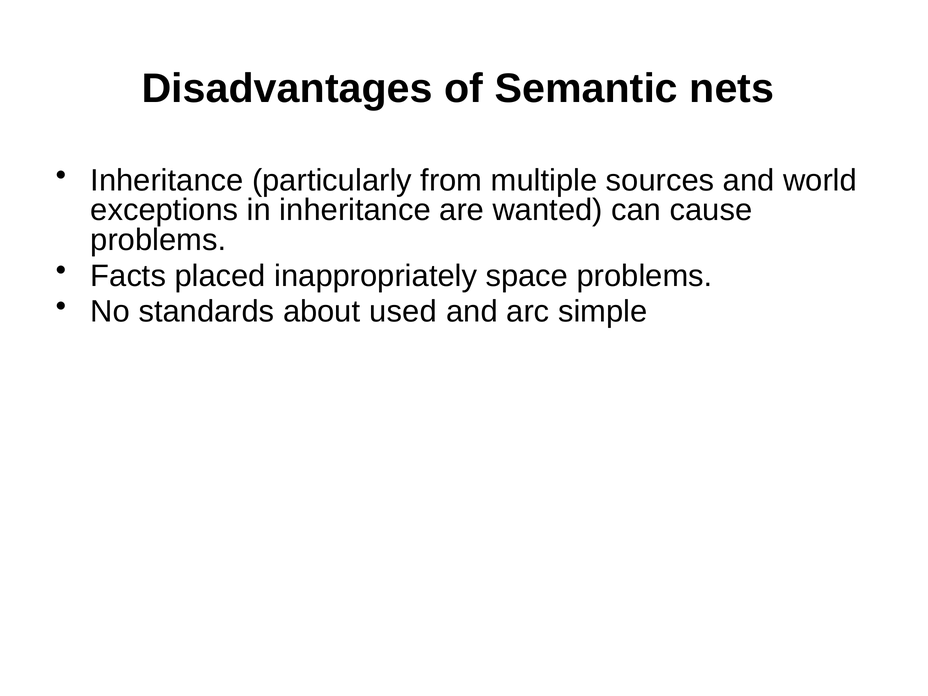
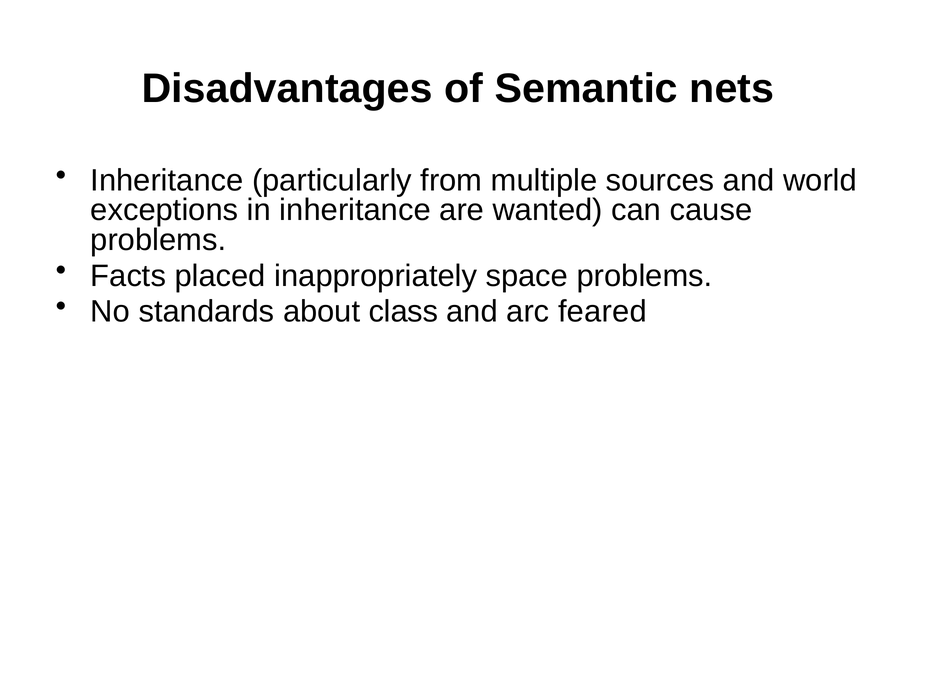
used: used -> class (403, 312)
simple: simple -> feared (603, 312)
